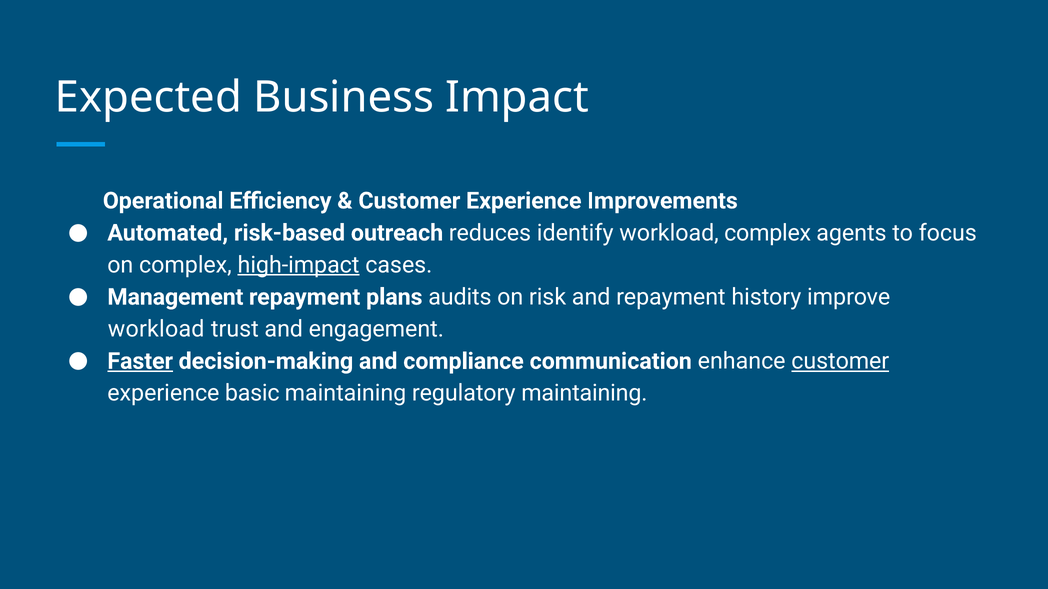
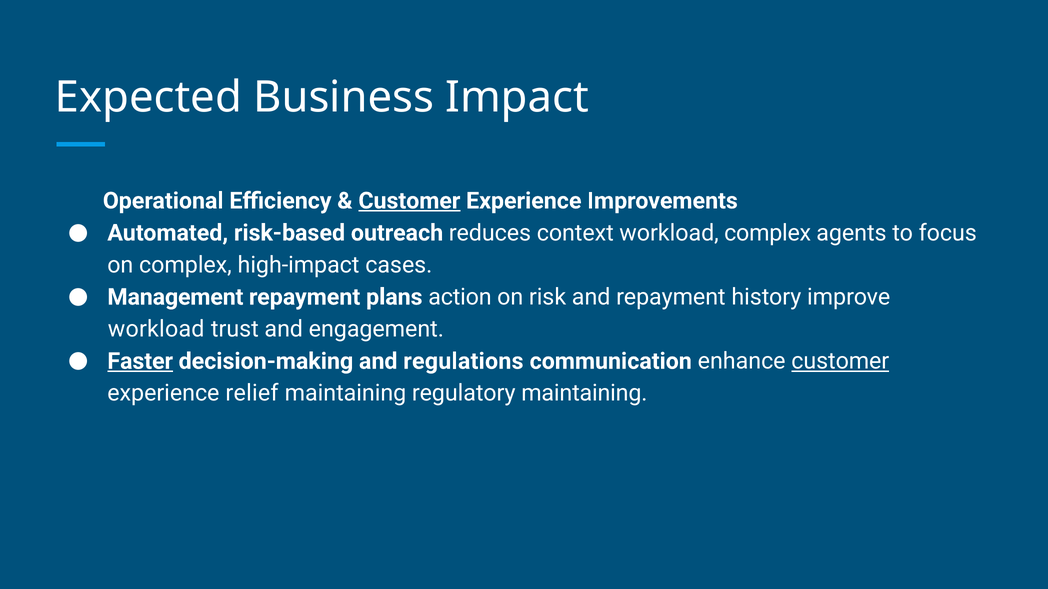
Customer underline: none -> present (409, 201)
identify: identify -> context (575, 233)
high-impact underline: present -> none (299, 265)
audits: audits -> action (460, 297)
compliance: compliance -> regulations (463, 361)
basic: basic -> relief (252, 394)
